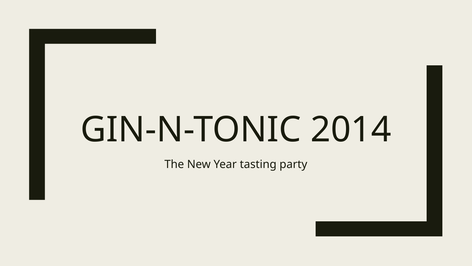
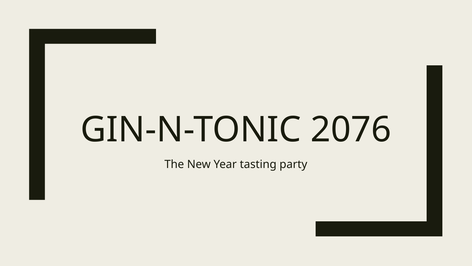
2014: 2014 -> 2076 (351, 129)
